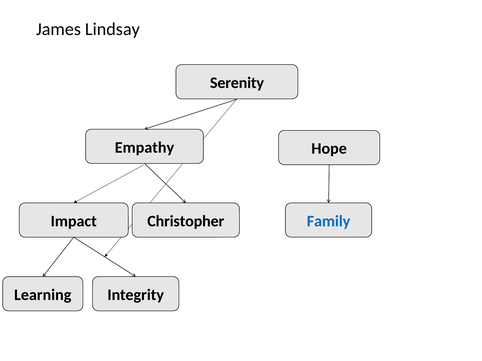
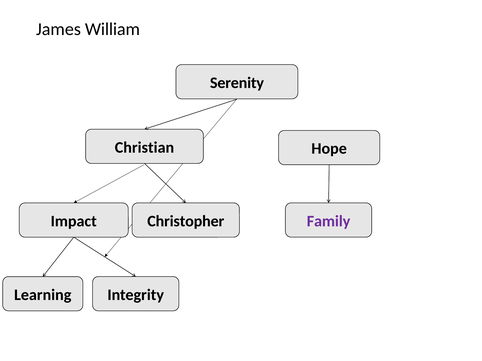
Lindsay: Lindsay -> William (112, 29)
Empathy: Empathy -> Christian (144, 148)
Family colour: blue -> purple (329, 221)
